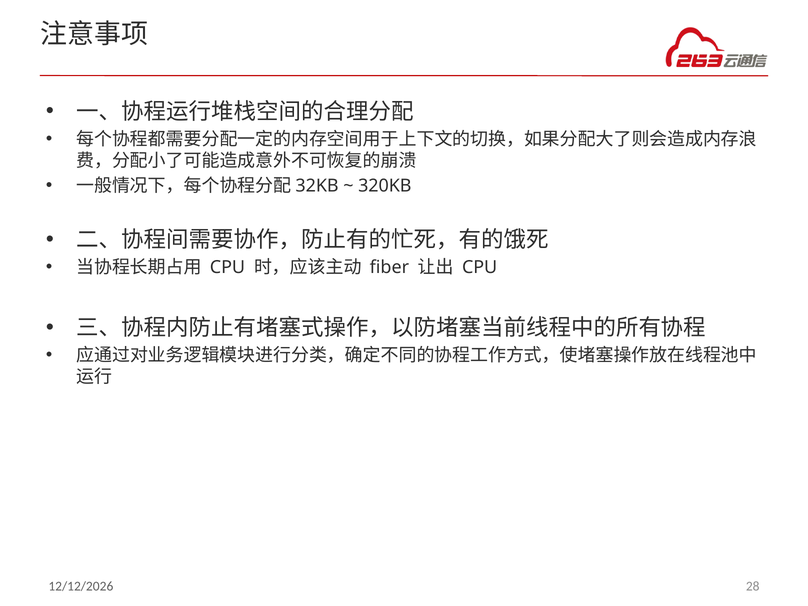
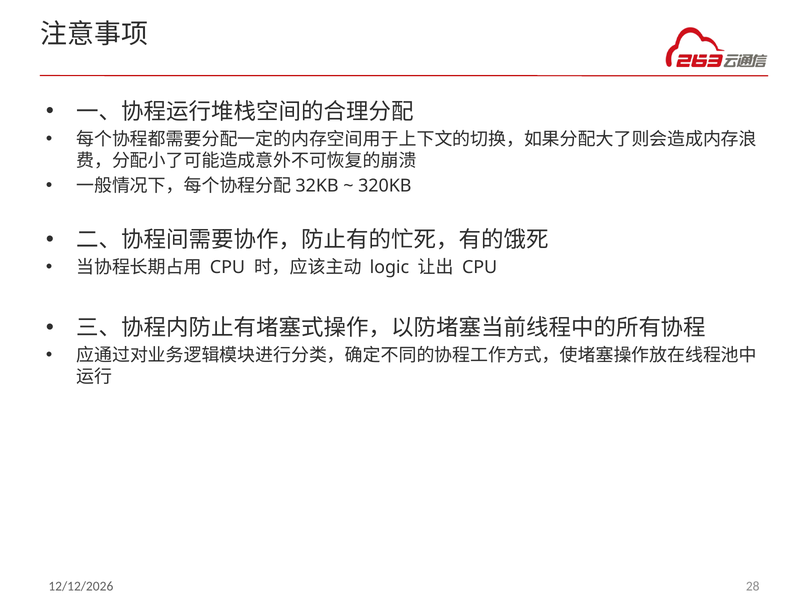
fiber: fiber -> logic (389, 268)
